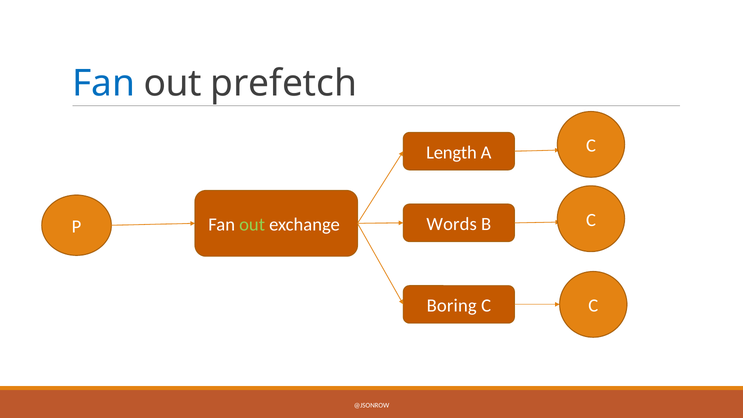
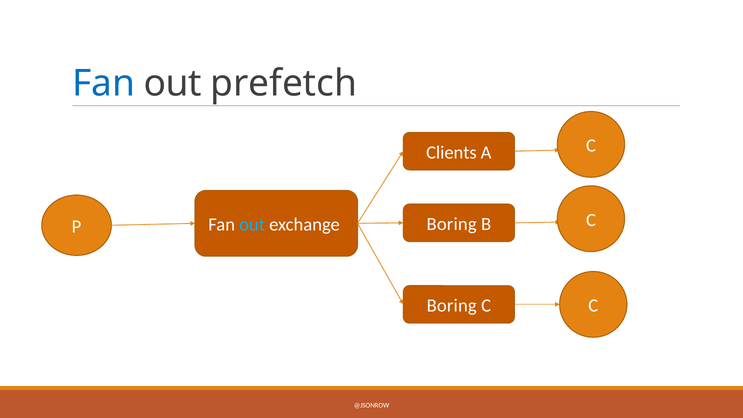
Length: Length -> Clients (451, 152)
Words: Words -> Boring (452, 224)
out colour: light green -> light blue (252, 225)
